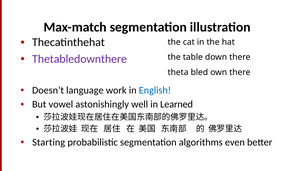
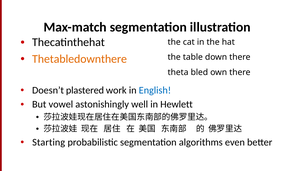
Thetabledownthere colour: purple -> orange (80, 59)
language: language -> plastered (85, 90)
Learned: Learned -> Hewlett (177, 104)
